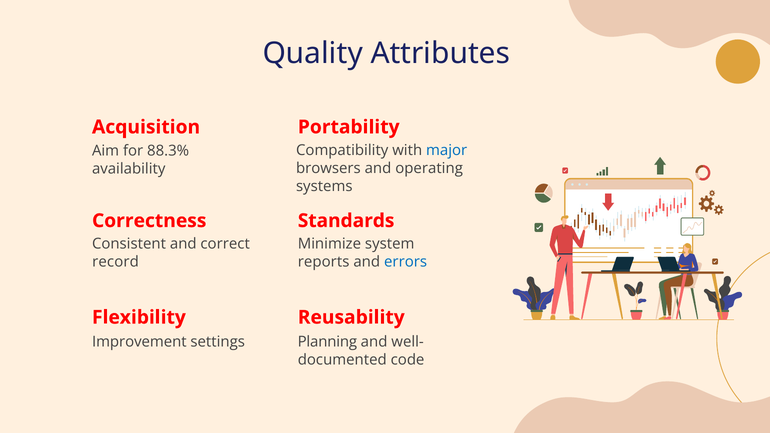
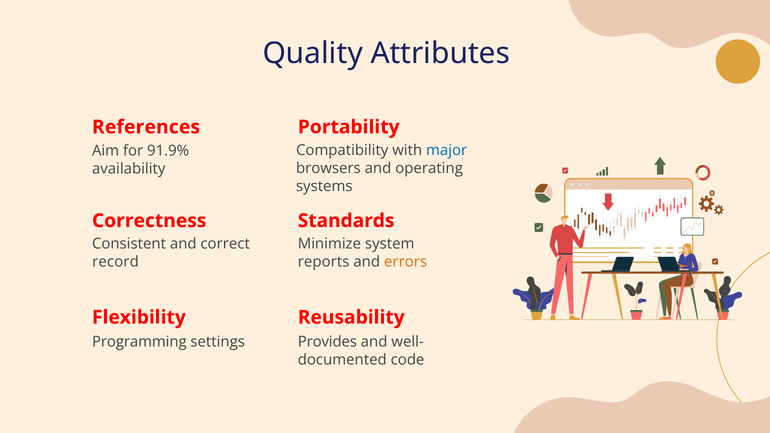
Acquisition: Acquisition -> References (146, 127)
88.3%: 88.3% -> 91.9% (168, 151)
errors colour: blue -> orange (406, 262)
Improvement: Improvement -> Programming (139, 342)
Planning: Planning -> Provides (327, 342)
